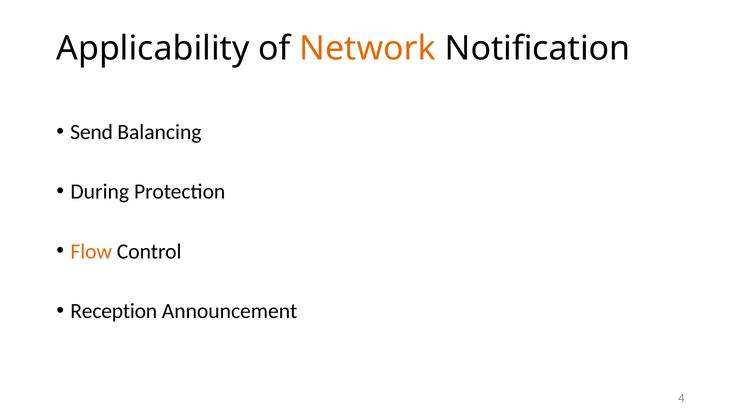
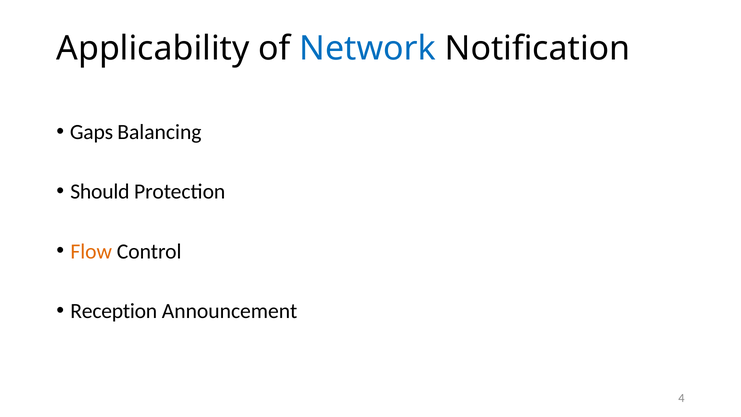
Network colour: orange -> blue (368, 48)
Send: Send -> Gaps (92, 132)
During: During -> Should (100, 192)
